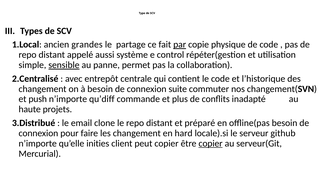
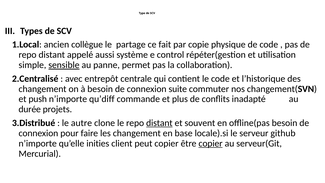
grandes: grandes -> collègue (87, 45)
par underline: present -> none (180, 45)
haute: haute -> durée (30, 109)
email: email -> autre (81, 123)
distant underline: none -> present (159, 123)
préparé: préparé -> souvent (200, 123)
hard: hard -> base (184, 133)
